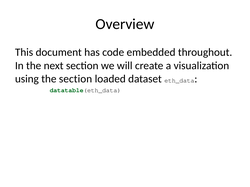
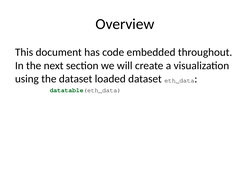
the section: section -> dataset (76, 79)
